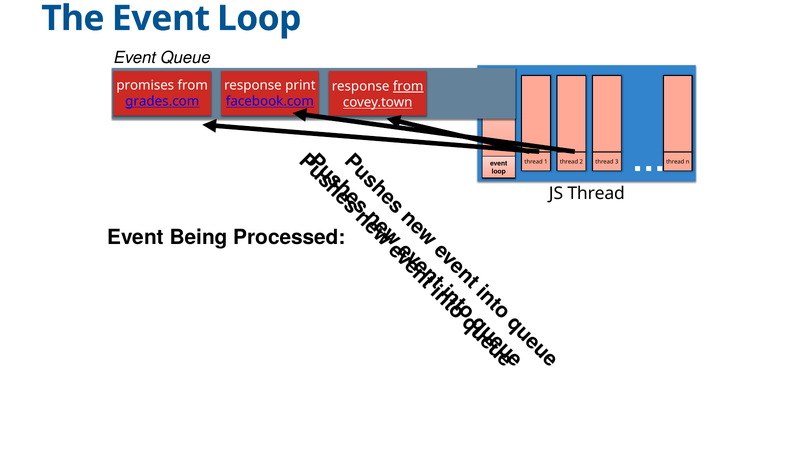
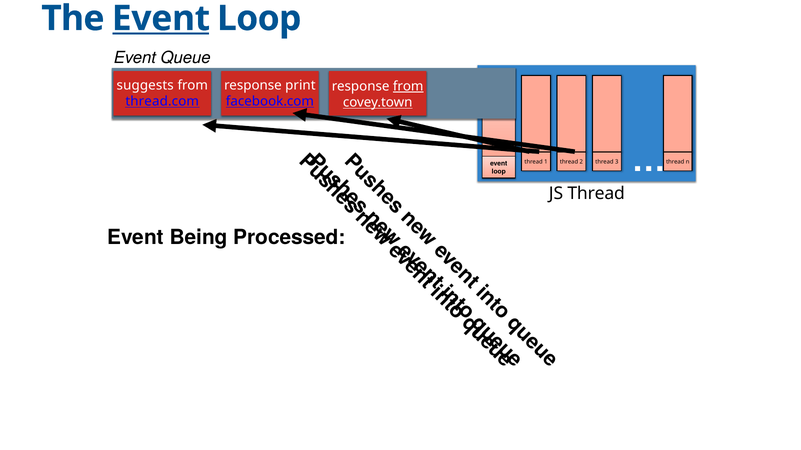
Event underline: none -> present (161, 18)
promises: promises -> suggests (145, 85)
grades.com: grades.com -> thread.com (162, 101)
